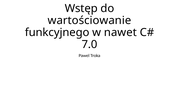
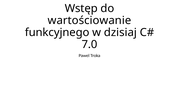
nawet: nawet -> dzisiaj (120, 33)
